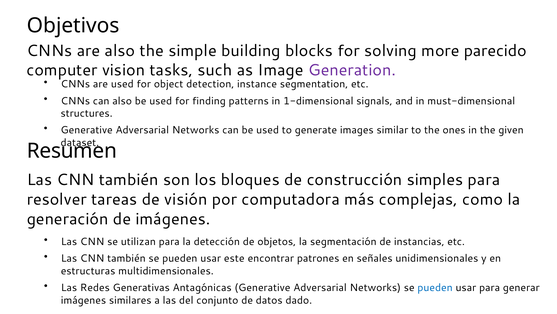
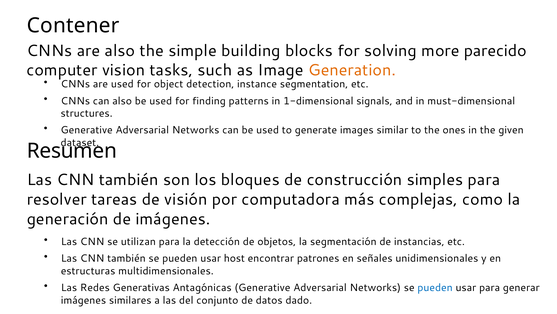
Objetivos: Objetivos -> Contener (73, 26)
Generation colour: purple -> orange (352, 70)
este: este -> host (234, 258)
